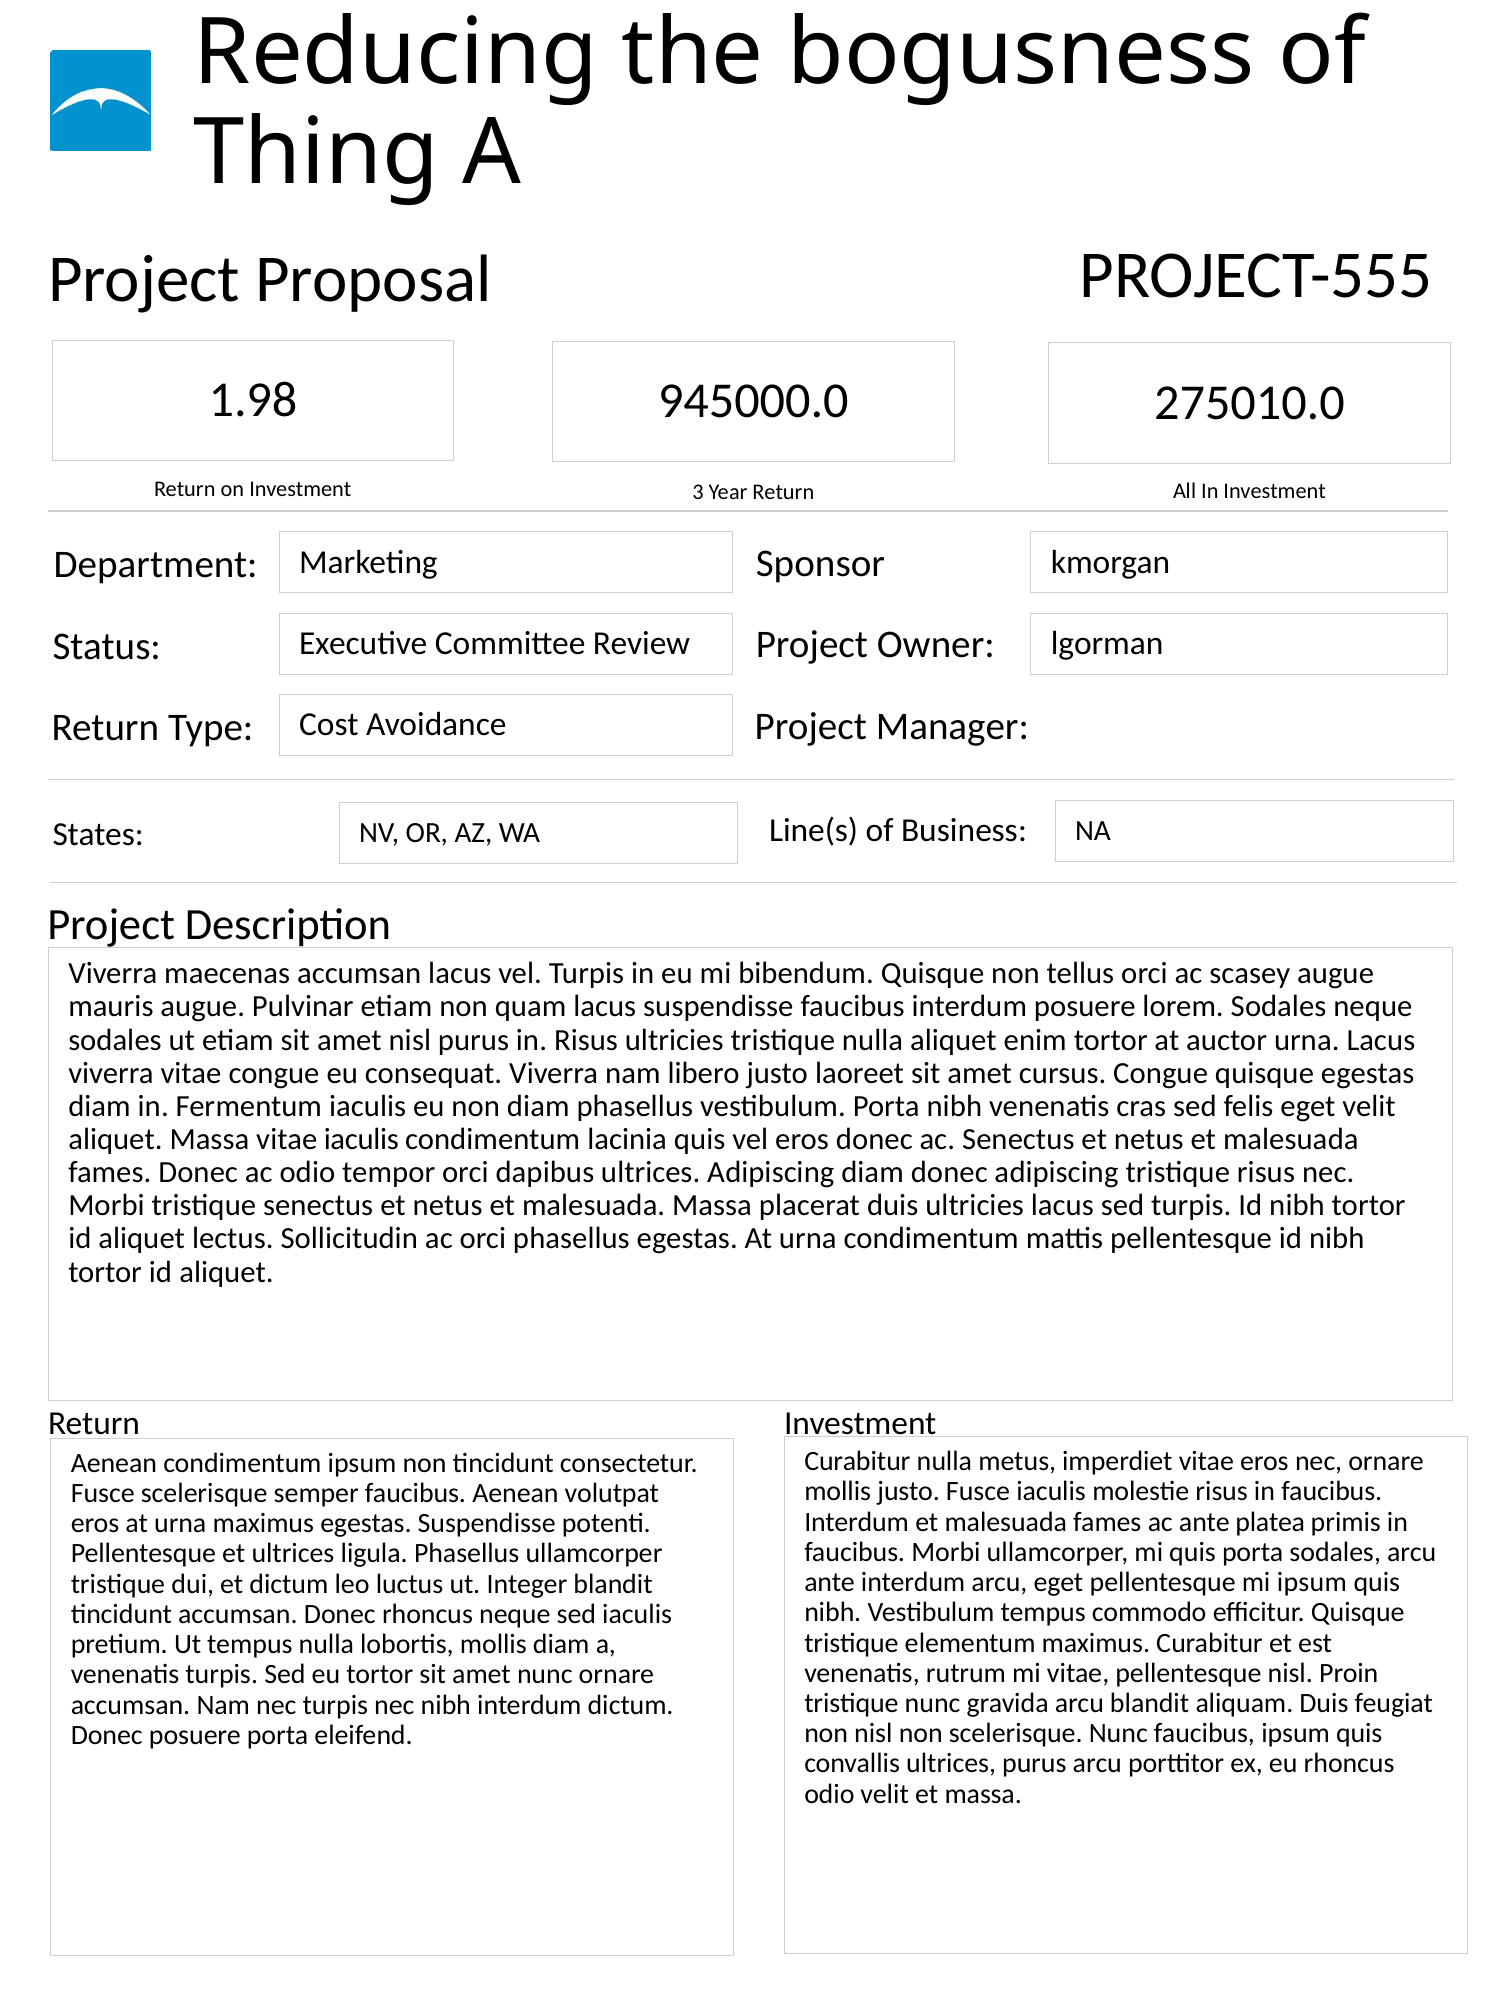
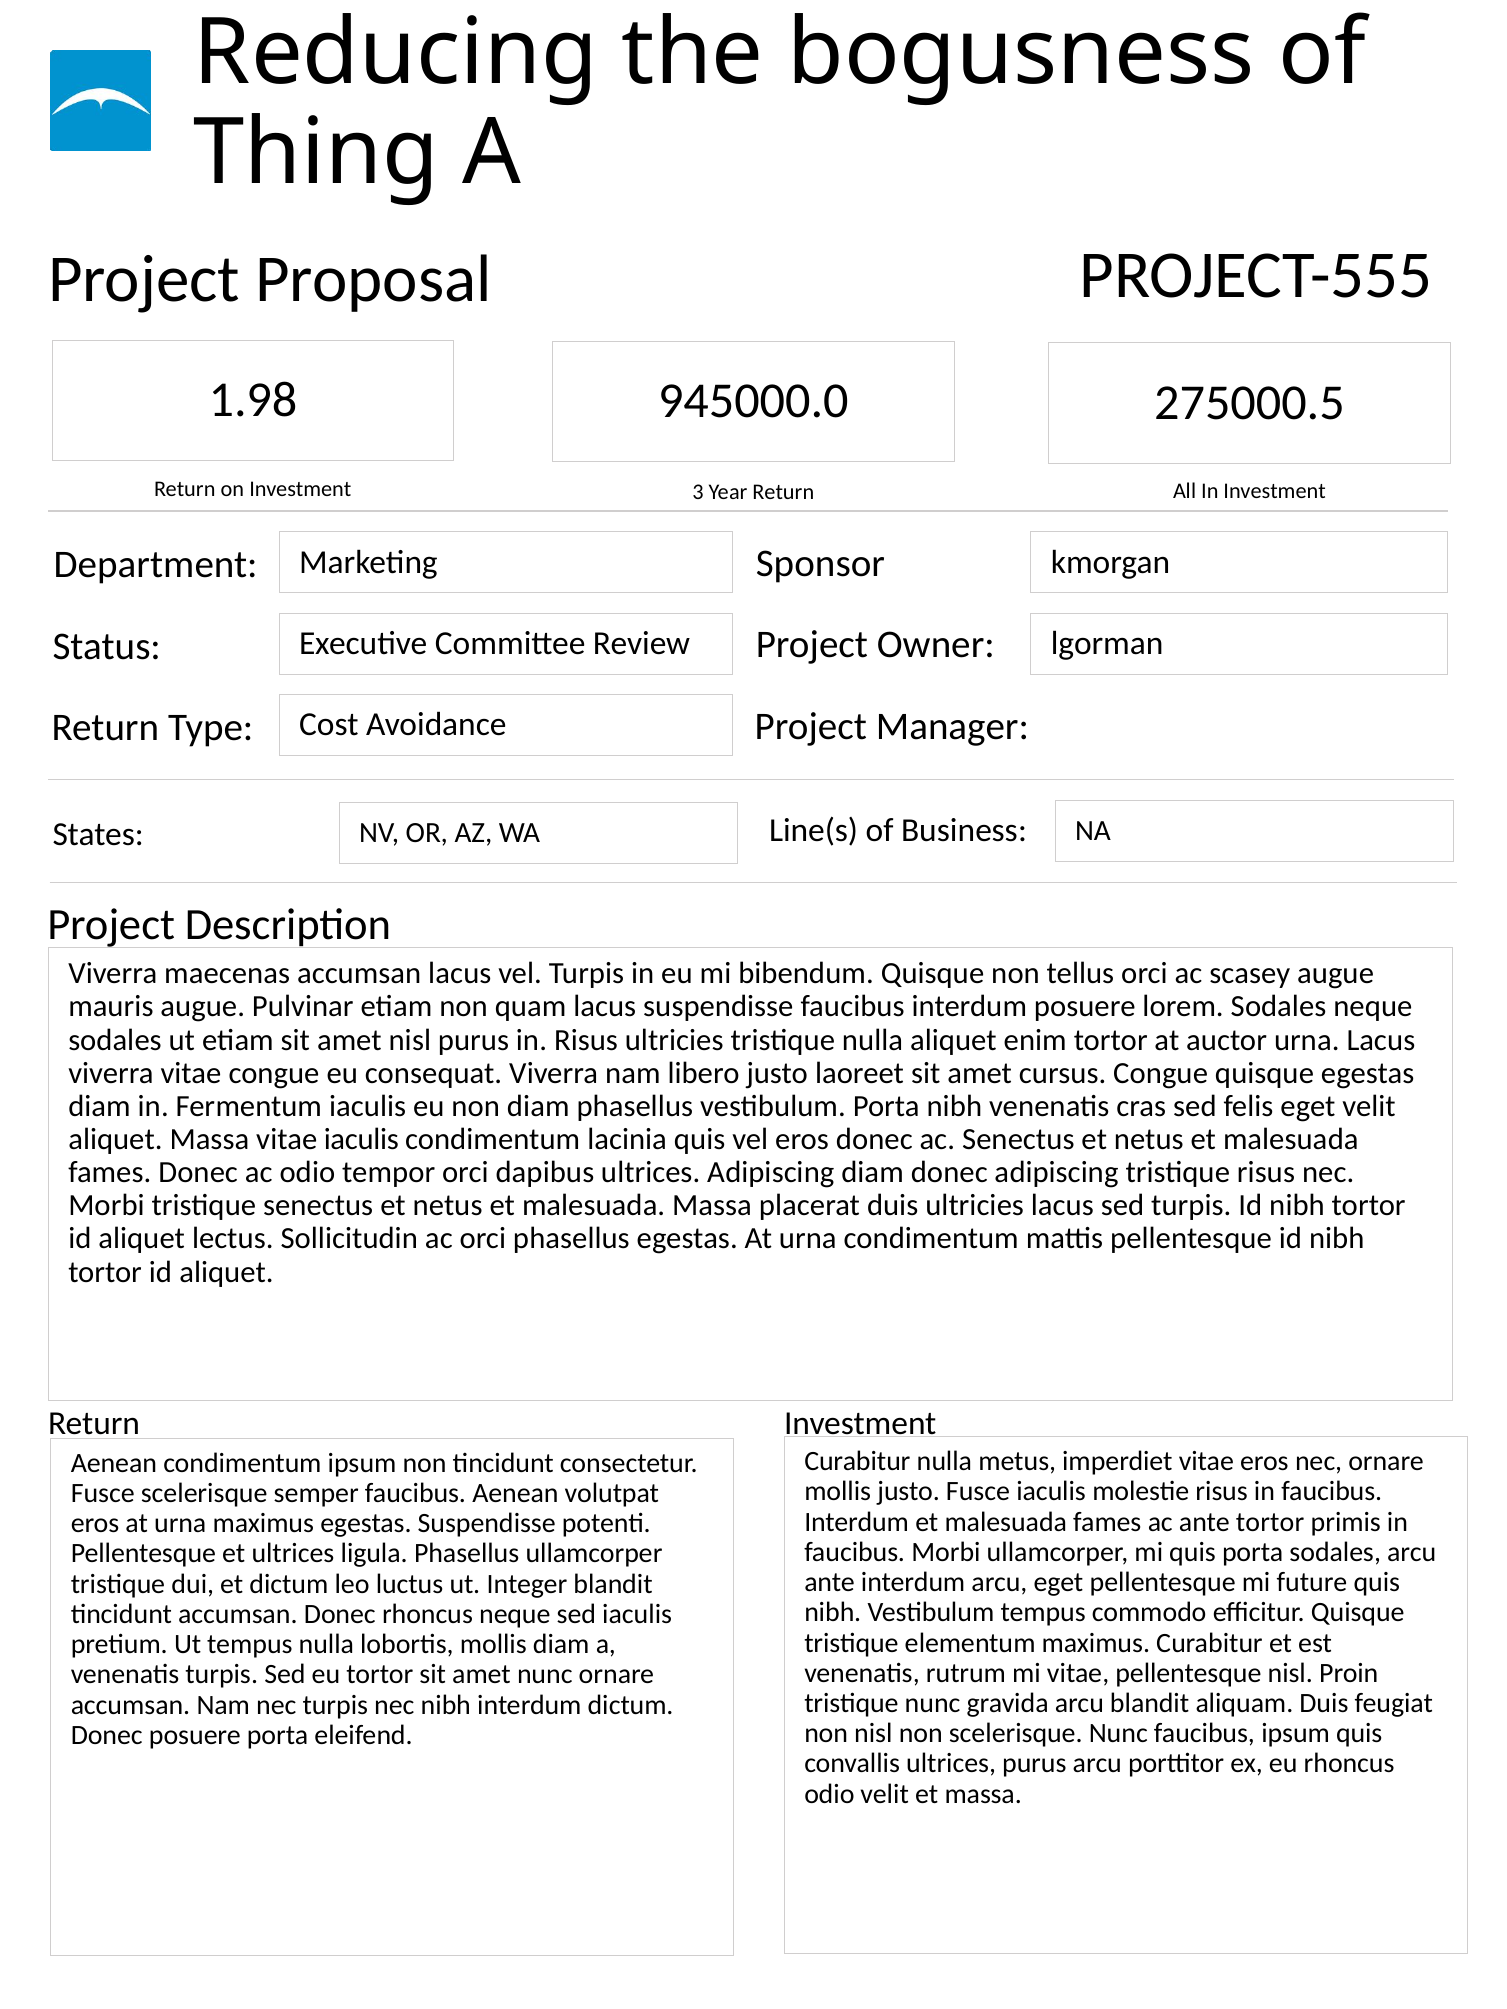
275010.0: 275010.0 -> 275000.5 (1249, 403)
ante platea: platea -> tortor (1270, 1522)
mi ipsum: ipsum -> future (1312, 1583)
